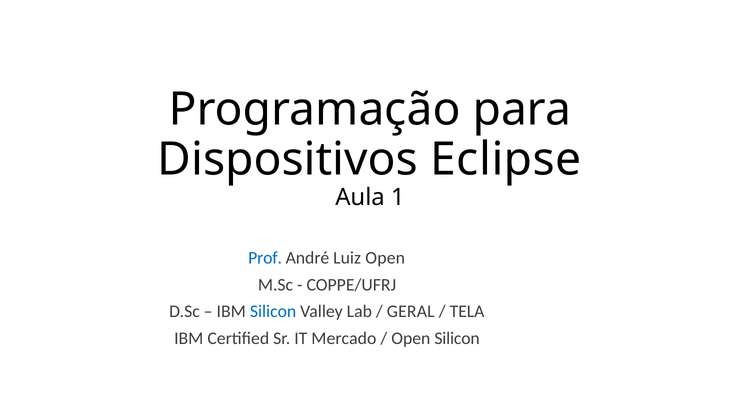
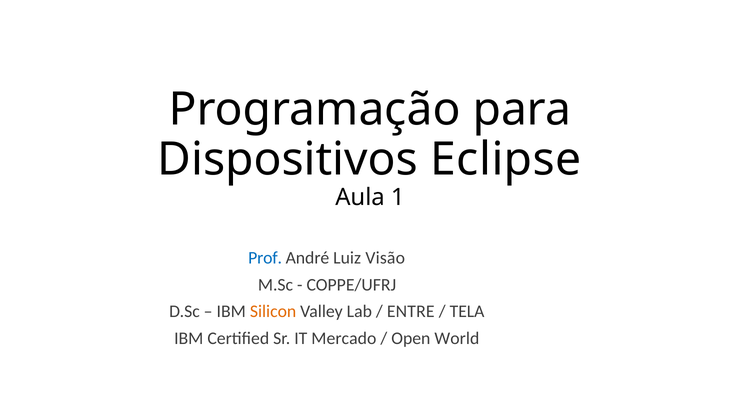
Luiz Open: Open -> Visão (385, 258)
Silicon colour: blue -> orange (273, 312)
GERAL: GERAL -> ENTRE (411, 312)
Open Silicon: Silicon -> World (457, 339)
